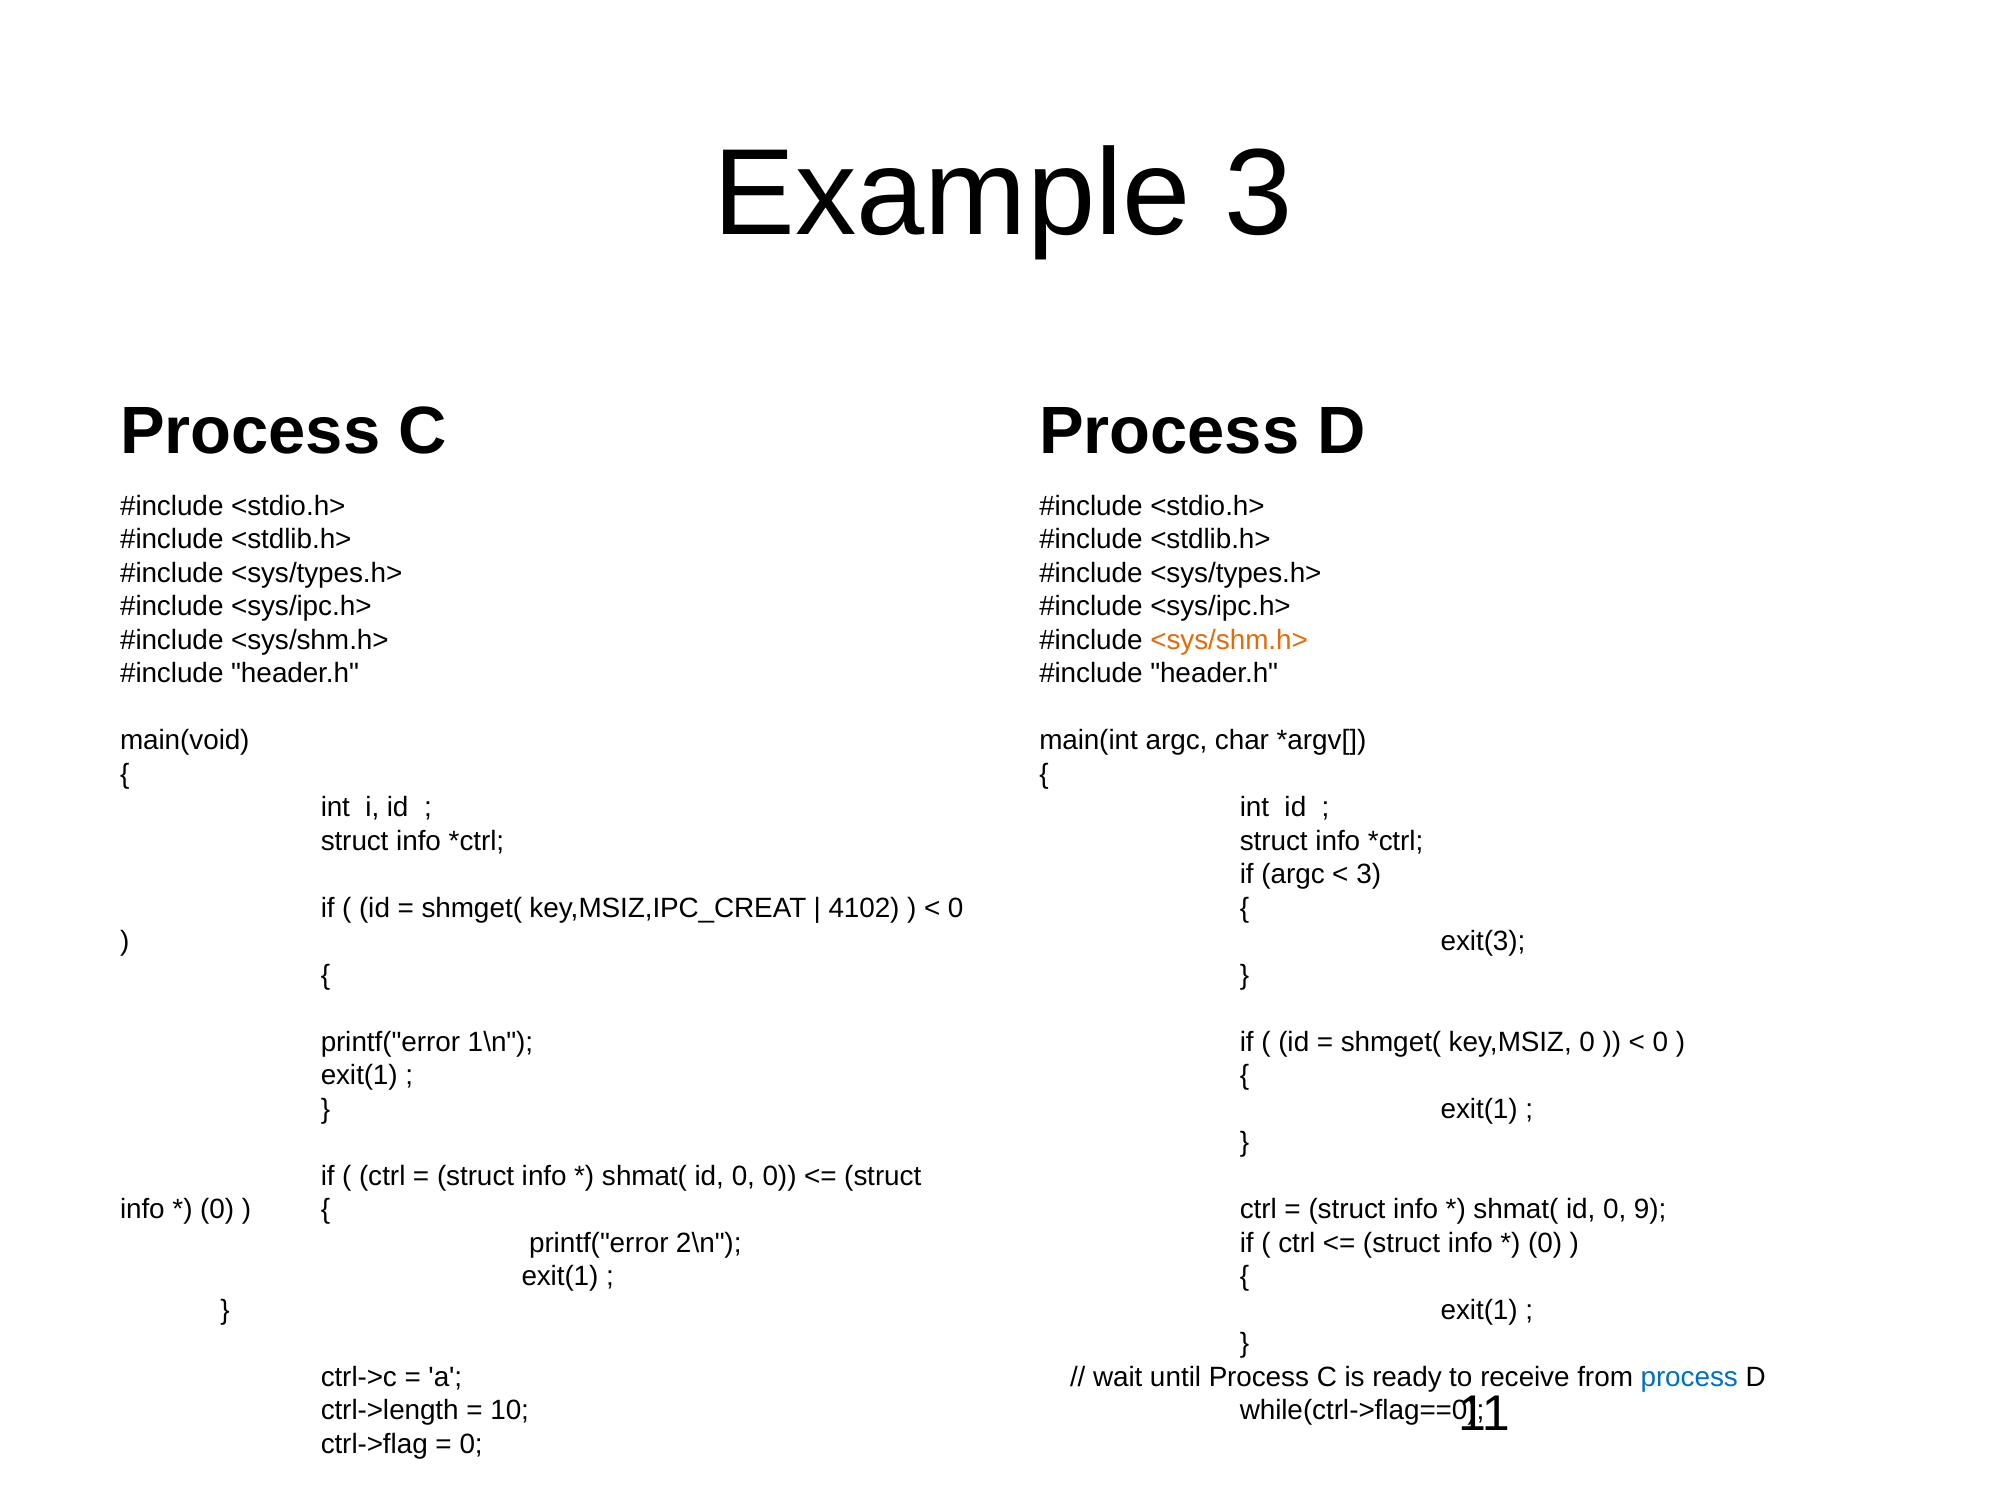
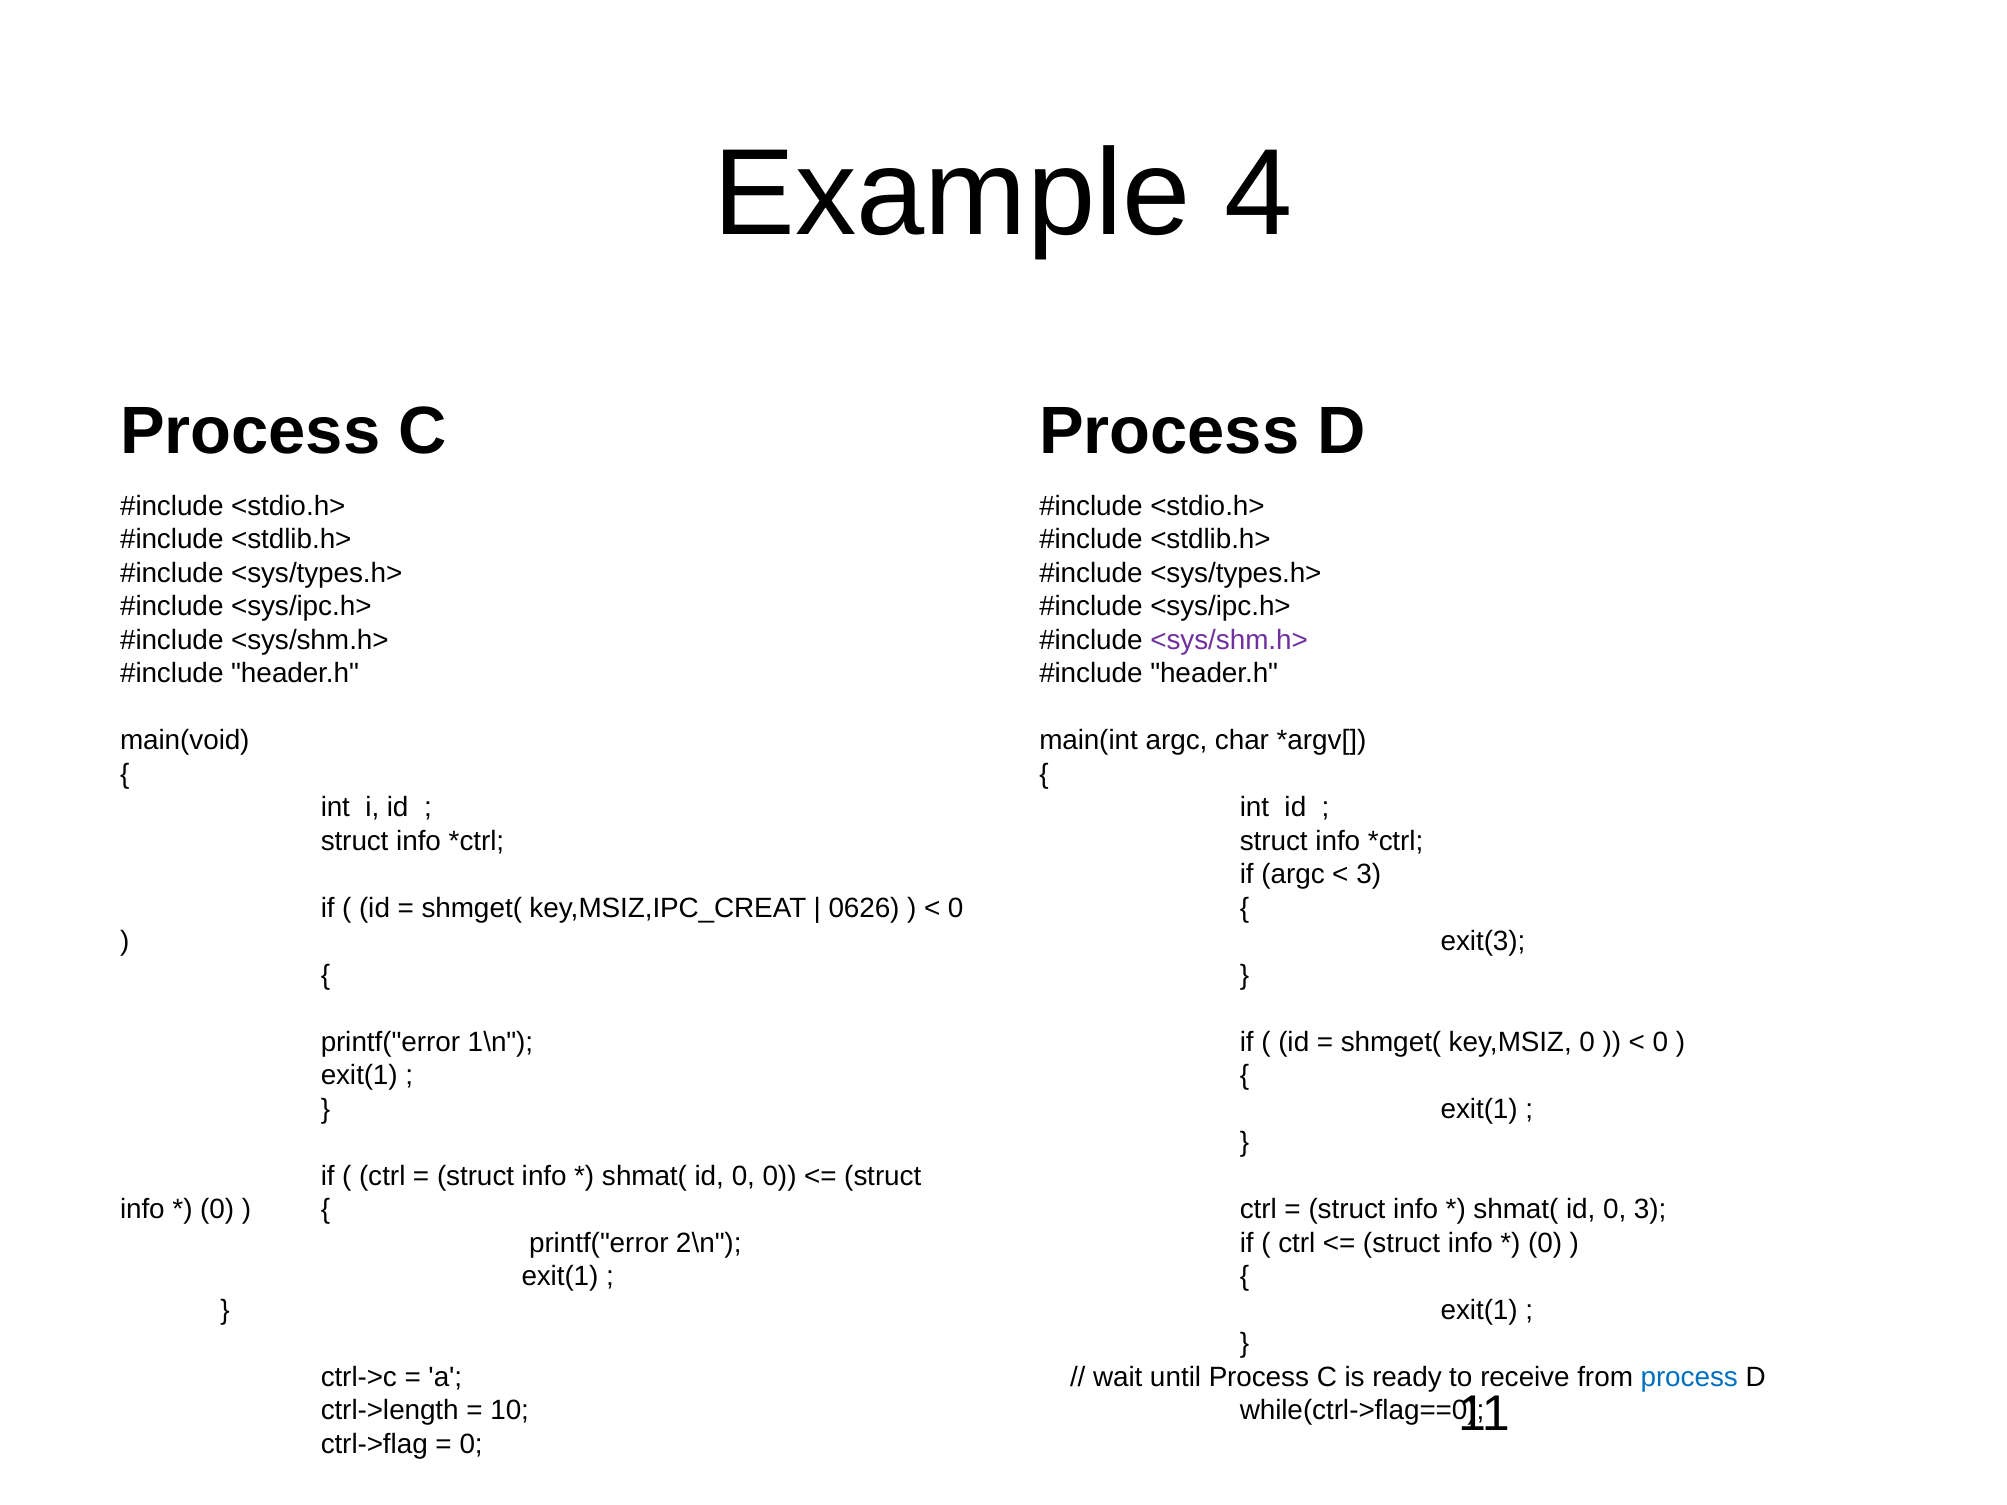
Example 3: 3 -> 4 (1259, 194)
<sys/shm.h> colour: orange -> purple (1229, 640)
4102: 4102 -> 0626 (864, 908)
0 9: 9 -> 3 (1650, 1210)
